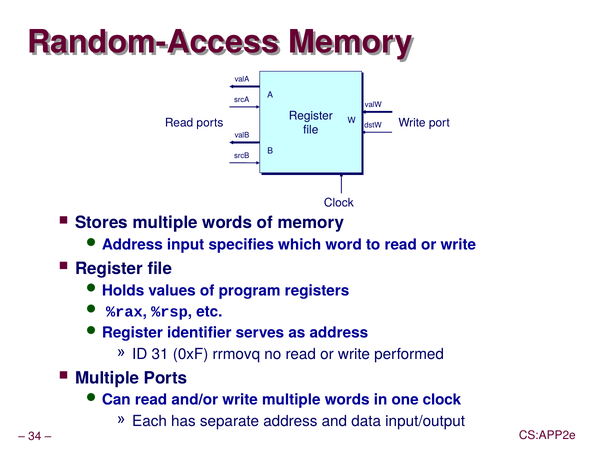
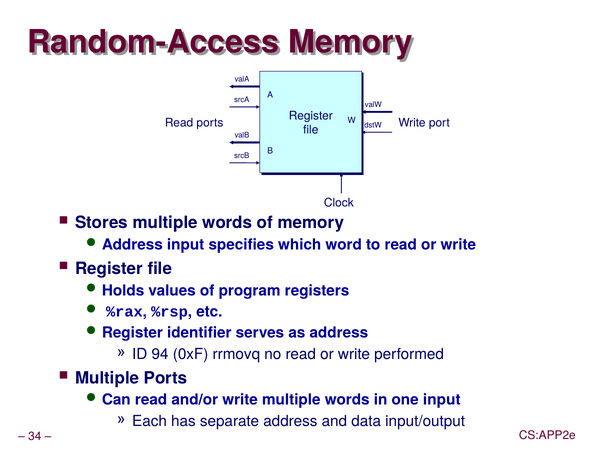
31: 31 -> 94 (160, 354)
one clock: clock -> input (442, 400)
